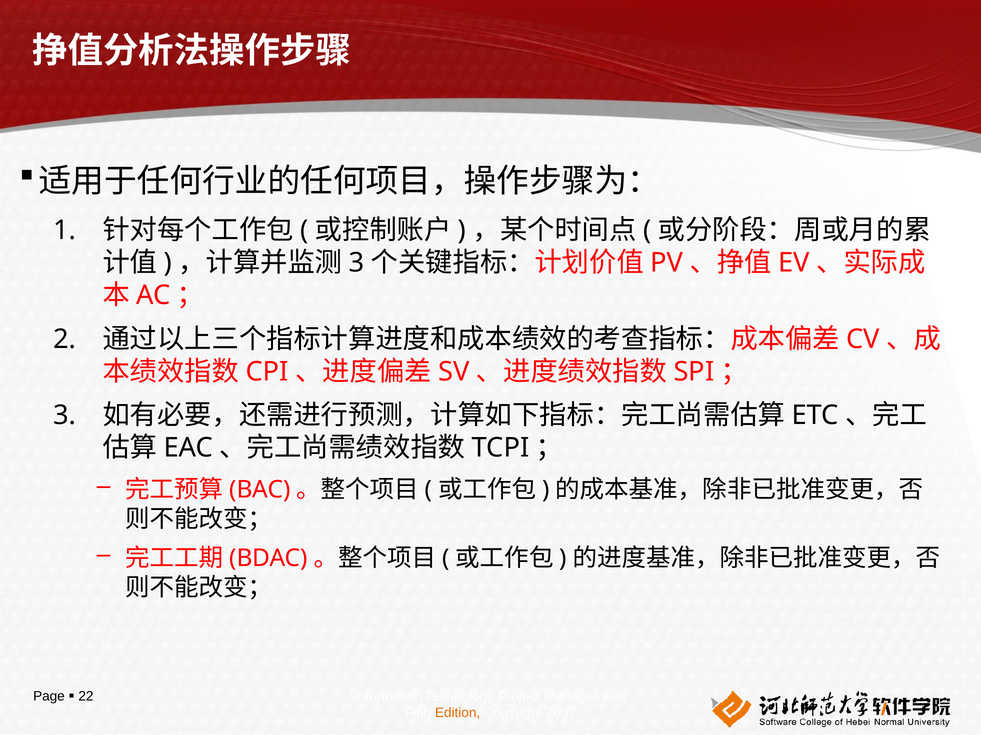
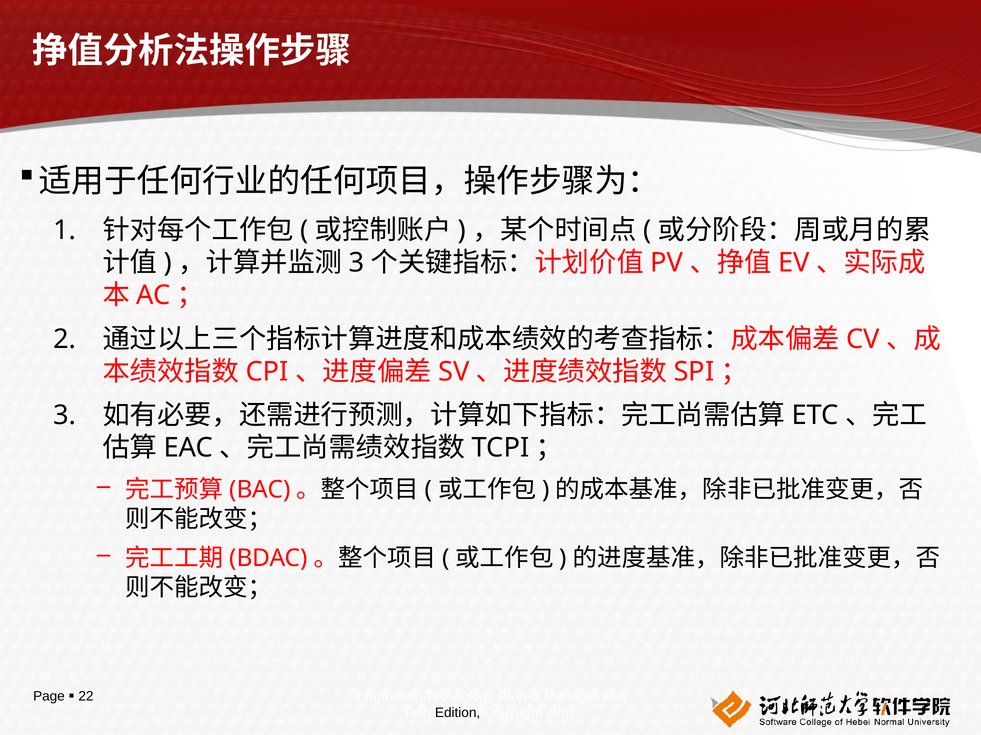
Edition colour: orange -> black (458, 713)
